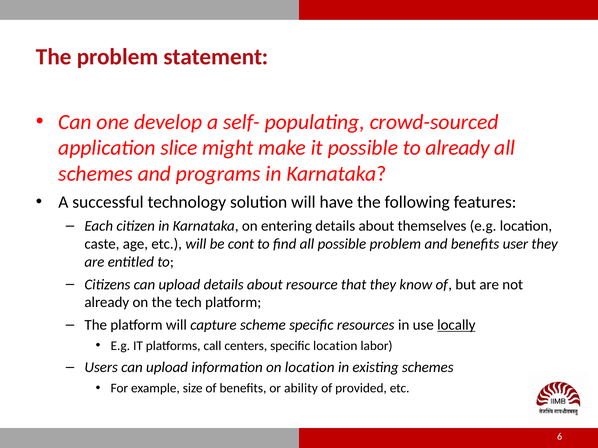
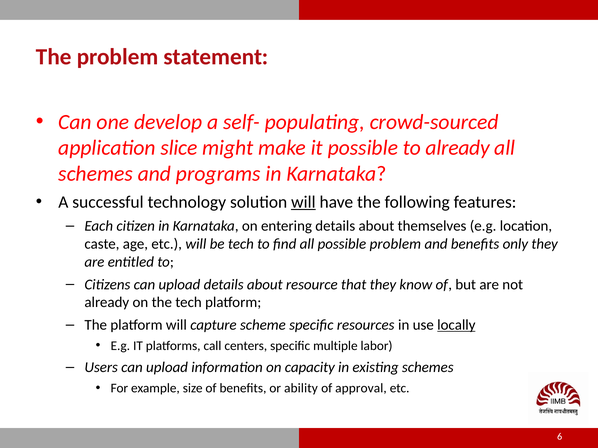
will underline: none -> present (303, 202)
be cont: cont -> tech (241, 244)
user: user -> only (515, 244)
specific location: location -> multiple (335, 346)
on location: location -> capacity (310, 368)
provided: provided -> approval (361, 389)
